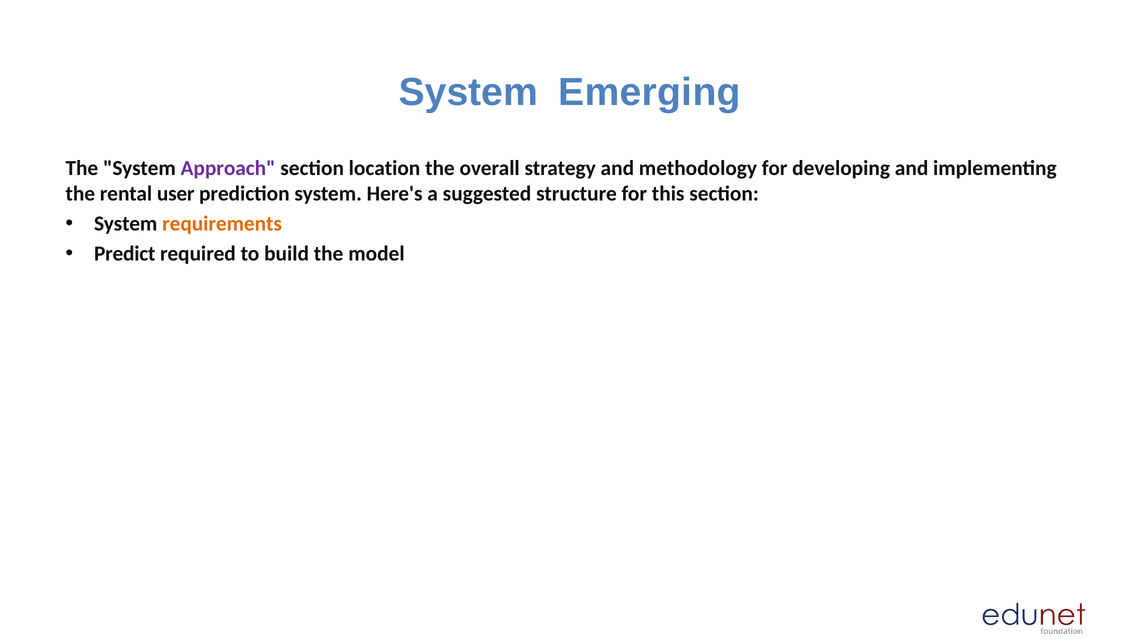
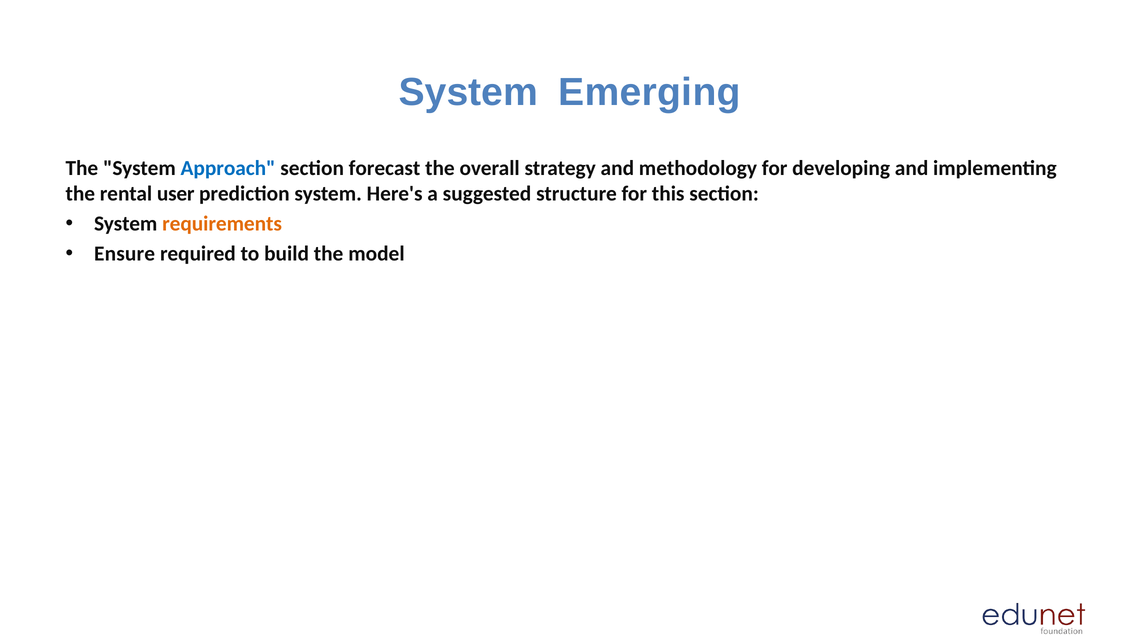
Approach colour: purple -> blue (228, 168)
location: location -> forecast (385, 168)
Predict: Predict -> Ensure (125, 254)
